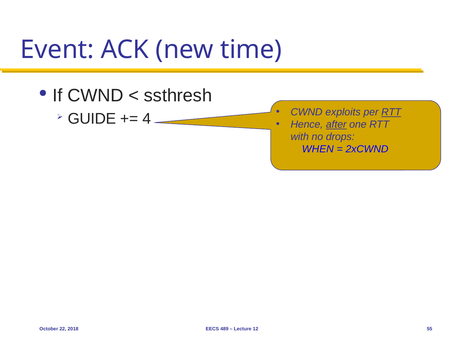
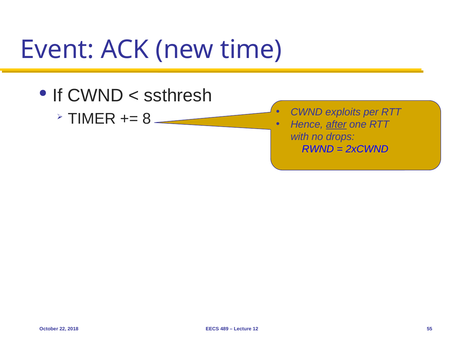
GUIDE: GUIDE -> TIMER (92, 119)
4: 4 -> 8 (147, 119)
RTT underline: present -> none (391, 112)
WHEN: WHEN -> RWND (318, 149)
